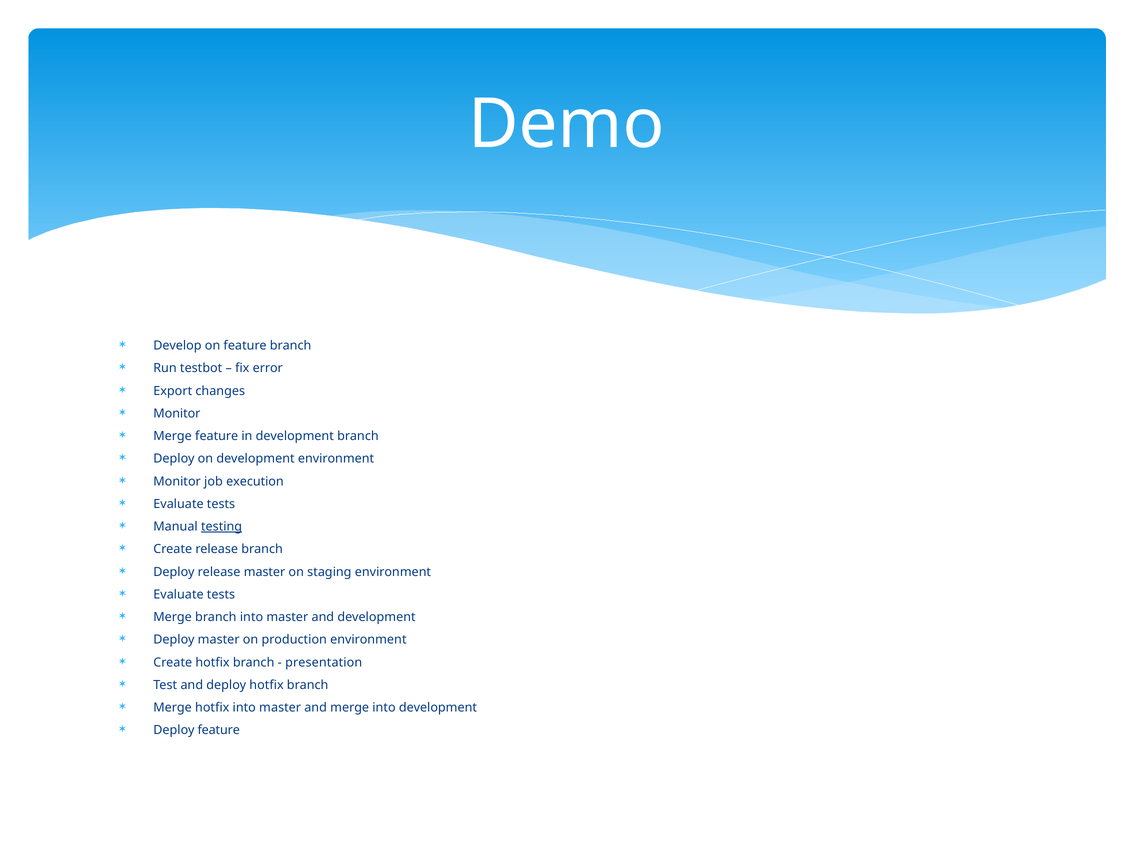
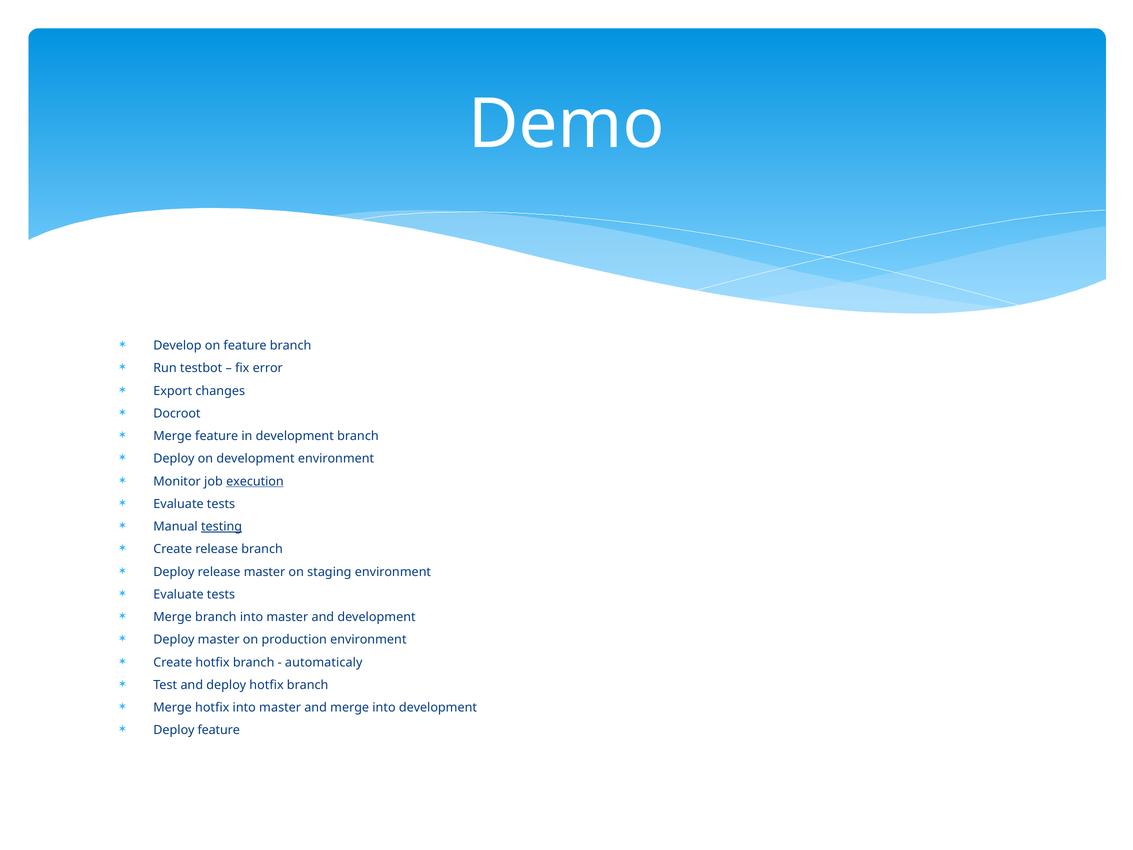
Monitor: Monitor -> Docroot (177, 413)
execution underline: none -> present (255, 481)
presentation: presentation -> automaticaly (324, 662)
